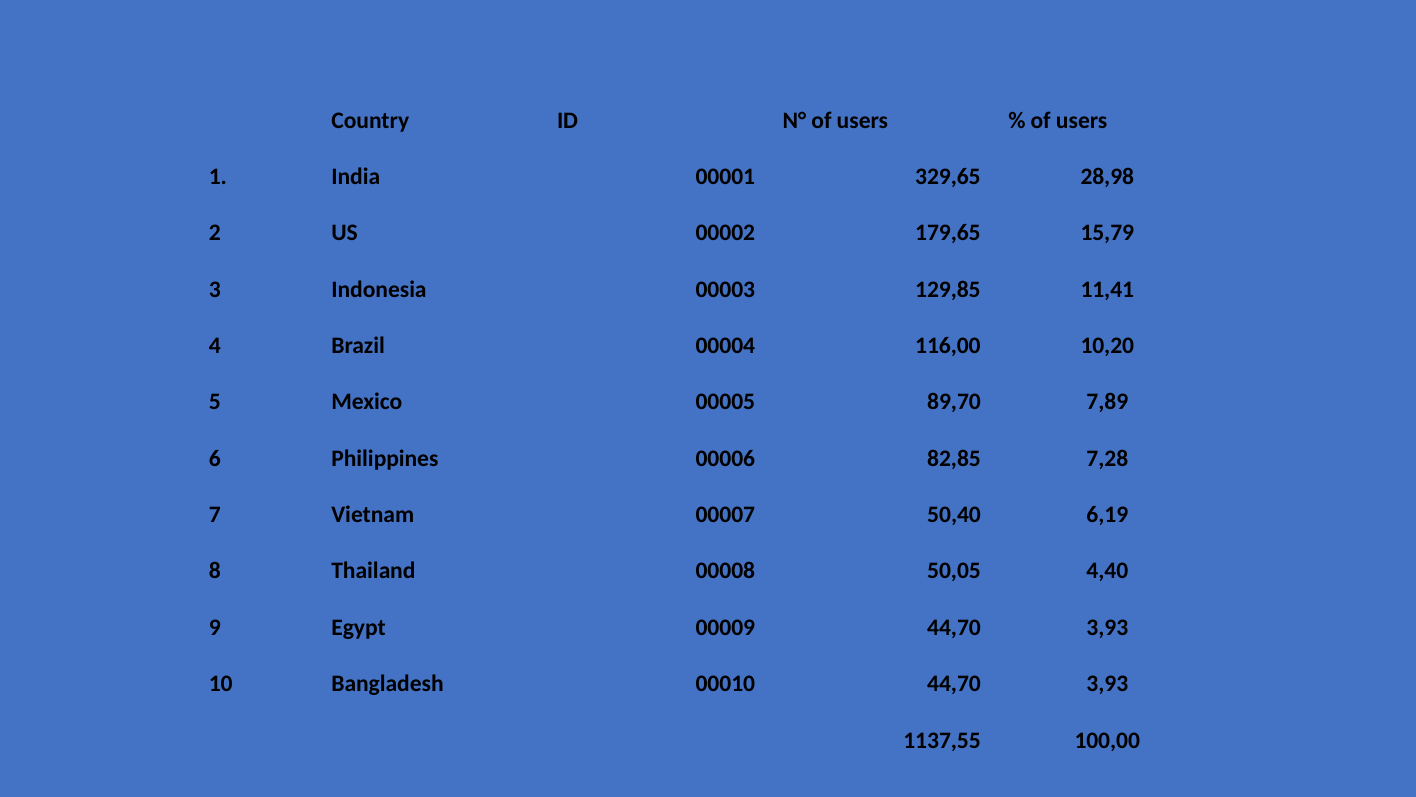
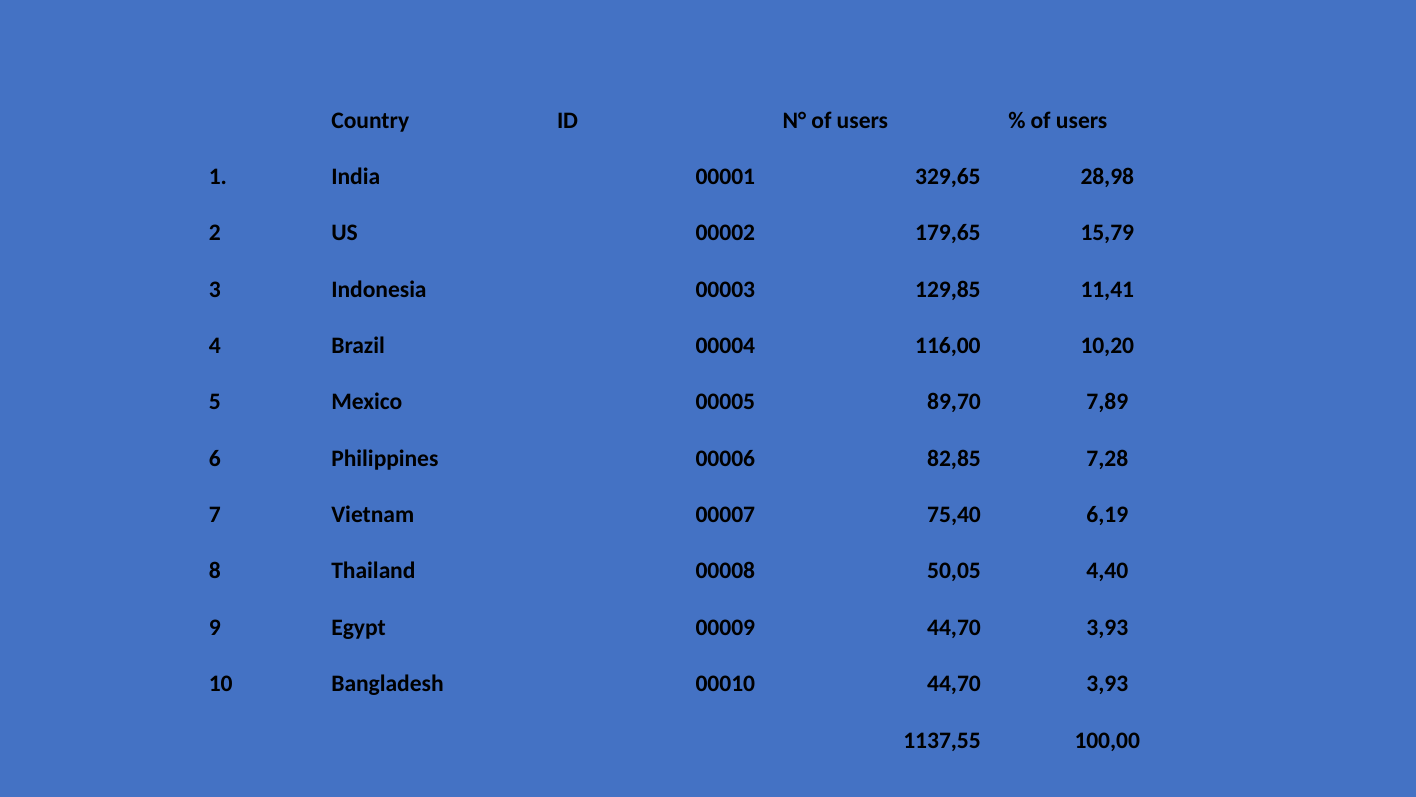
50,40: 50,40 -> 75,40 (954, 515)
